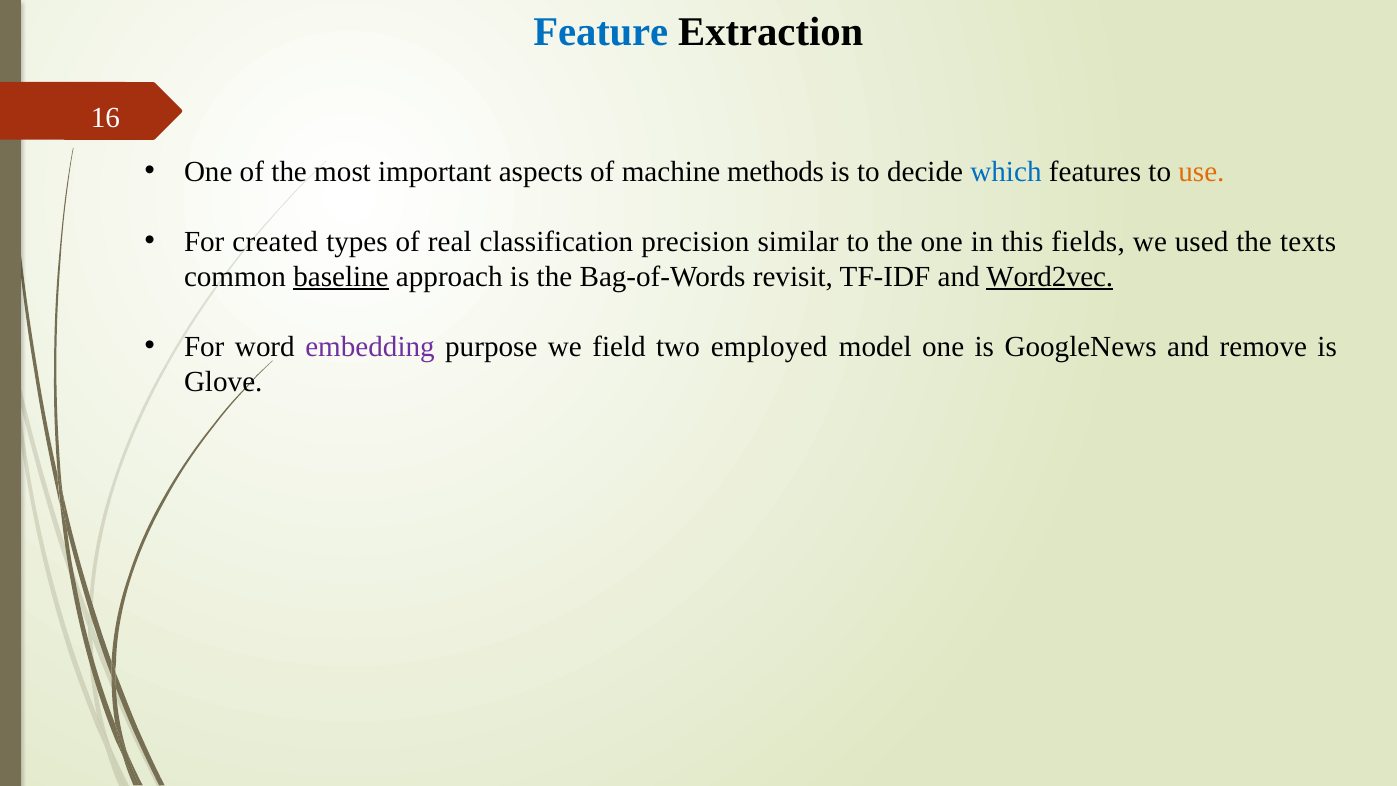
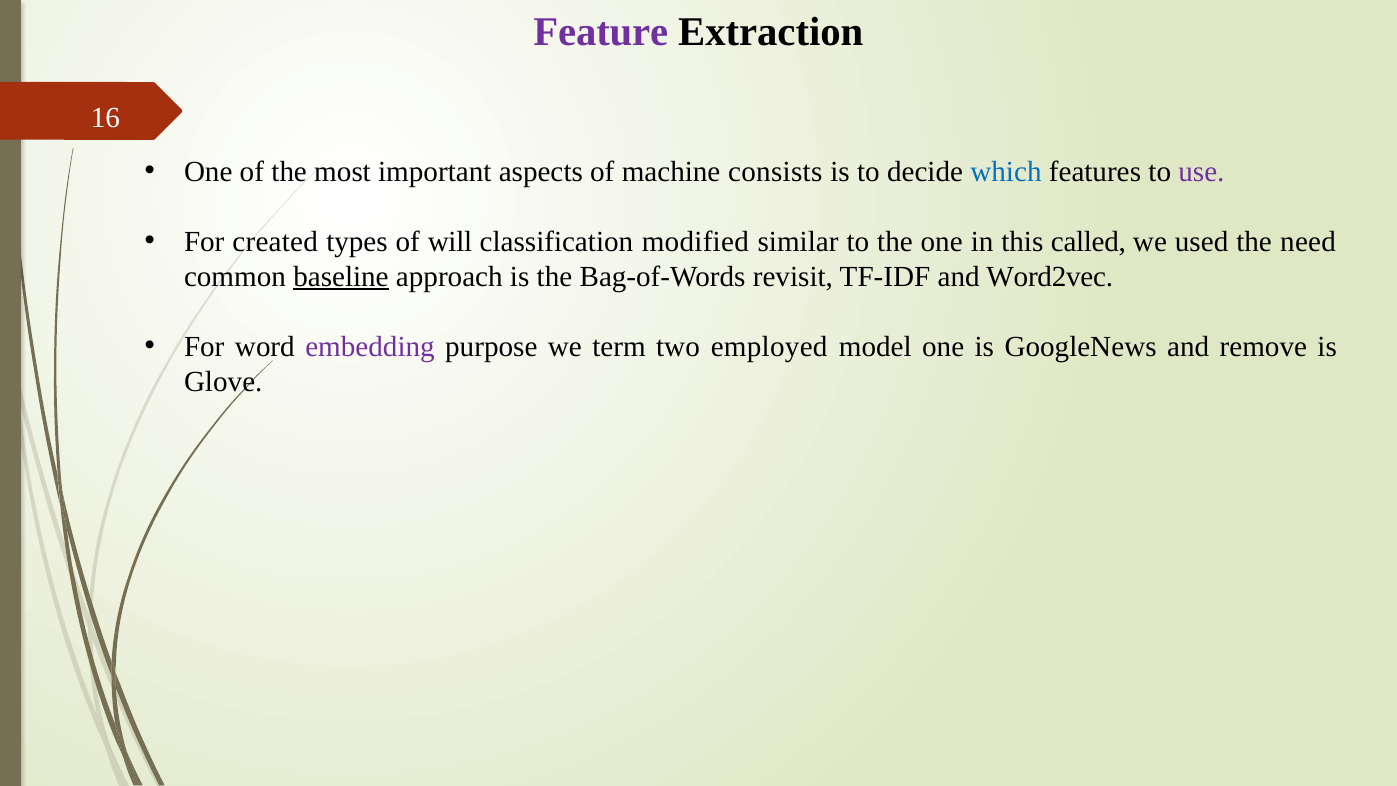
Feature colour: blue -> purple (601, 32)
methods: methods -> consists (775, 172)
use colour: orange -> purple (1201, 172)
real: real -> will (450, 242)
precision: precision -> modified (695, 242)
fields: fields -> called (1088, 242)
texts: texts -> need (1308, 242)
Word2vec underline: present -> none (1050, 277)
field: field -> term (619, 347)
